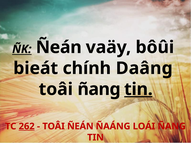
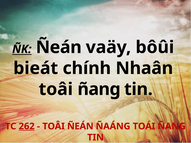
Daâng: Daâng -> Nhaân (144, 68)
tin underline: present -> none (138, 89)
LOÁI: LOÁI -> TOÁI (144, 127)
